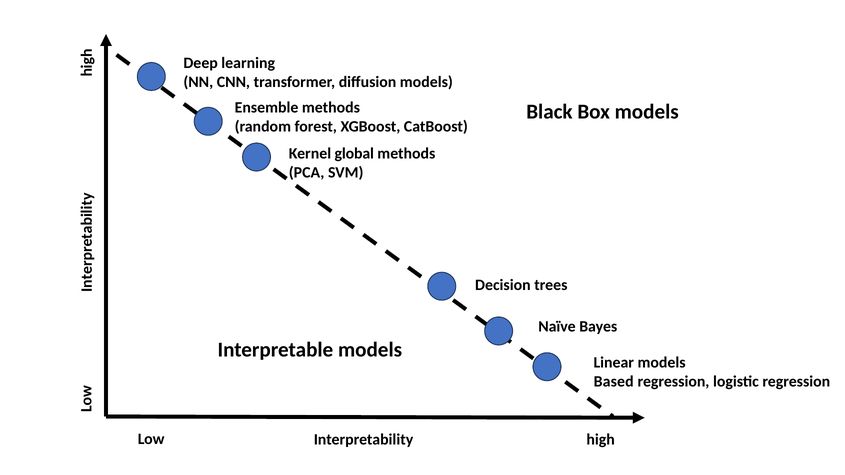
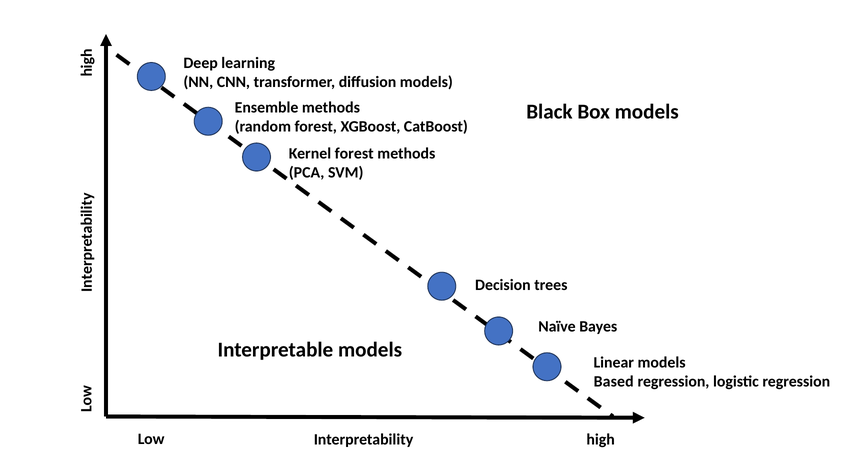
Kernel global: global -> forest (354, 153)
